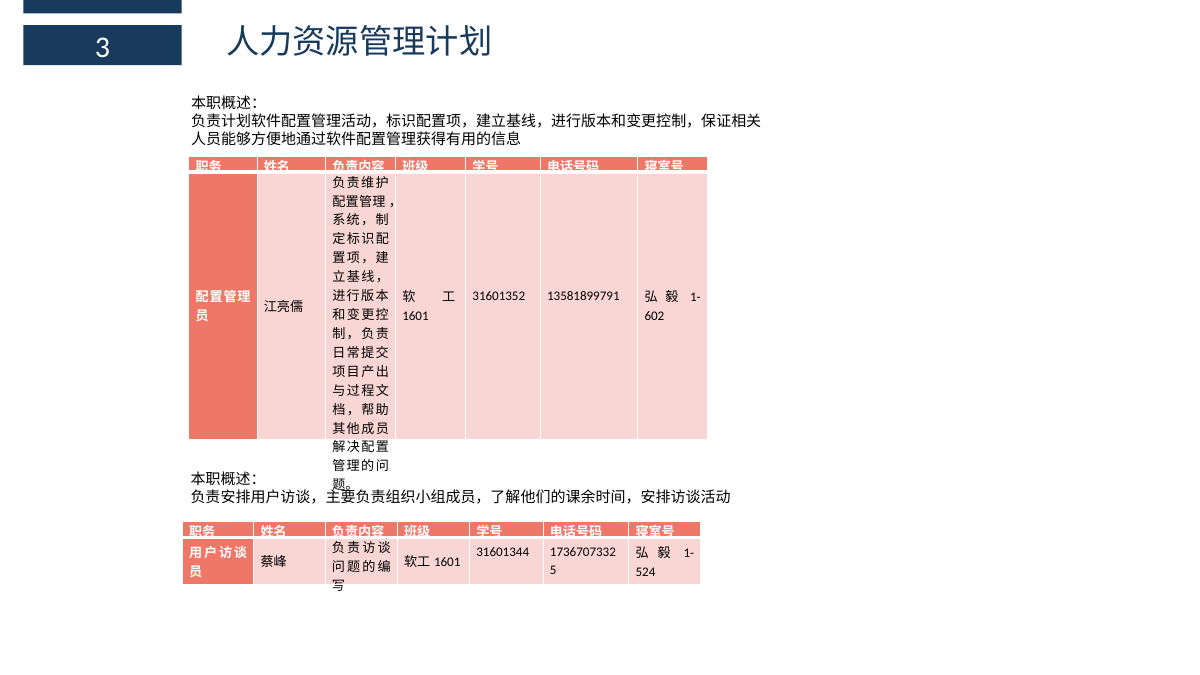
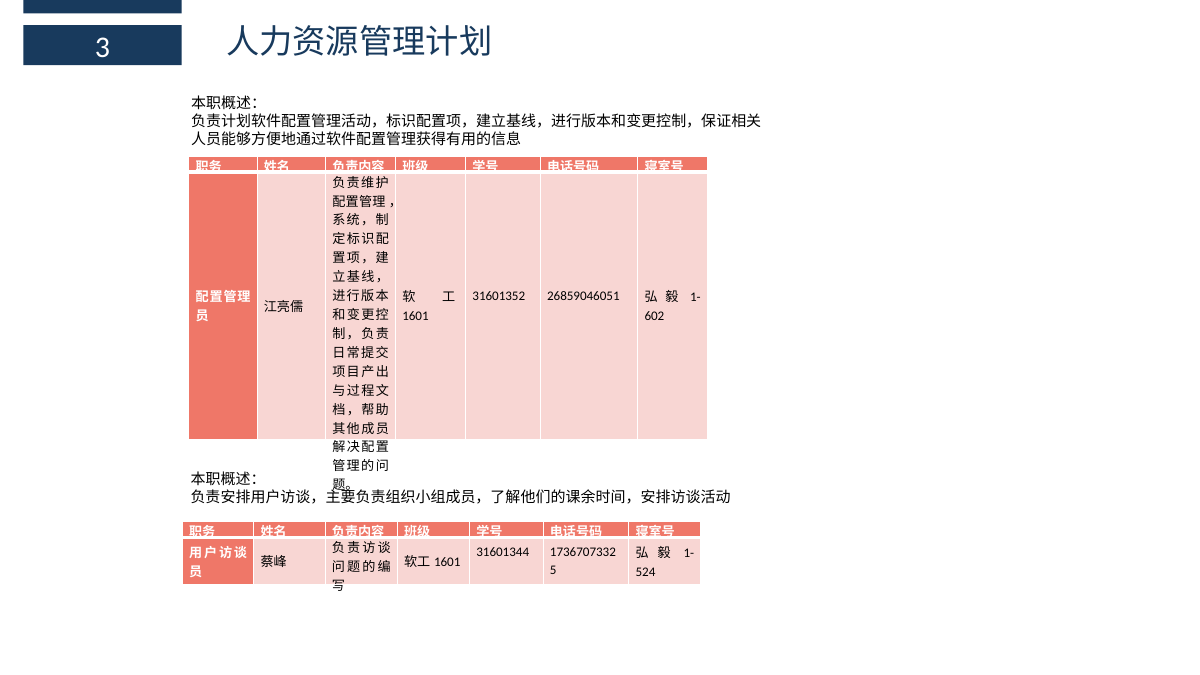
13581899791: 13581899791 -> 26859046051 (583, 296)
